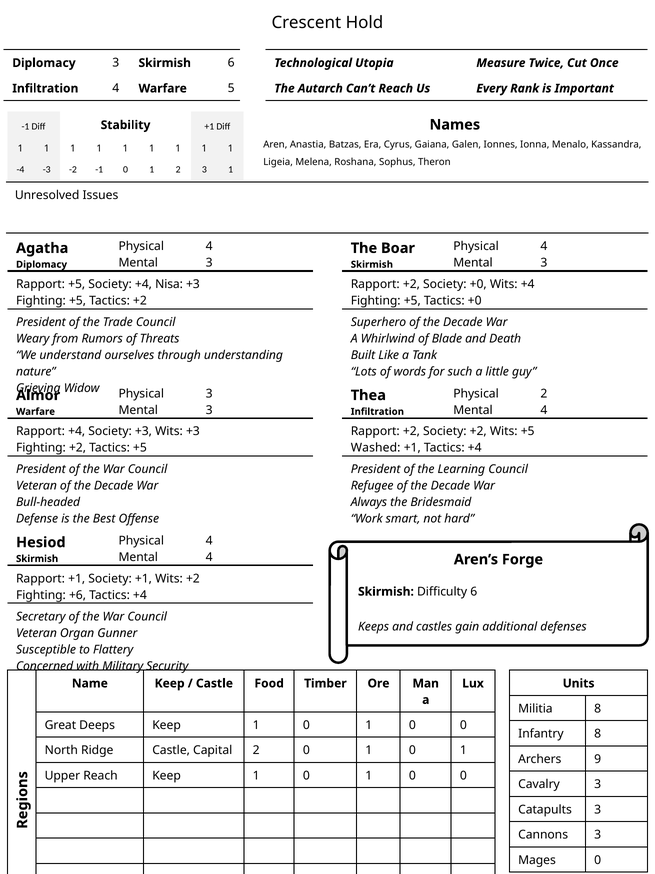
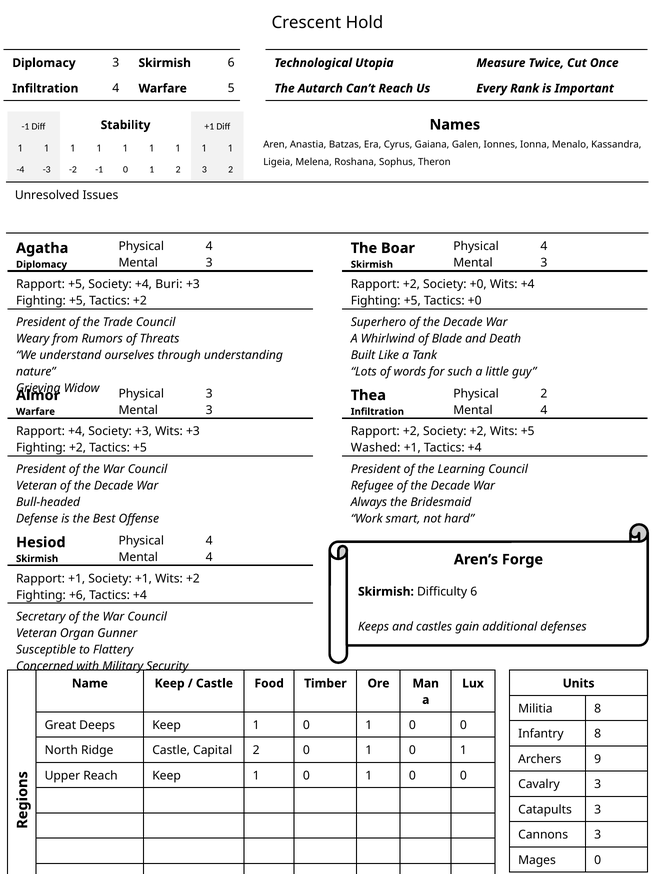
3 1: 1 -> 2 (231, 170)
Nisa: Nisa -> Buri (169, 284)
